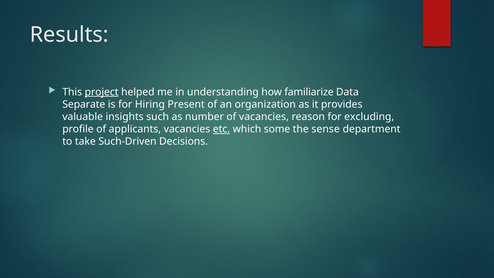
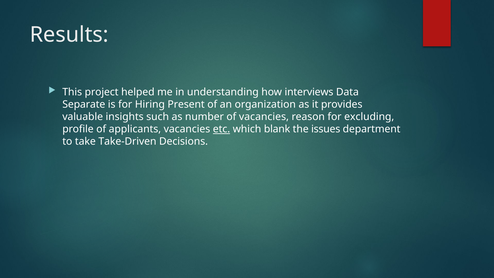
project underline: present -> none (102, 92)
familiarize: familiarize -> interviews (309, 92)
some: some -> blank (277, 129)
sense: sense -> issues (326, 129)
Such-Driven: Such-Driven -> Take-Driven (127, 141)
